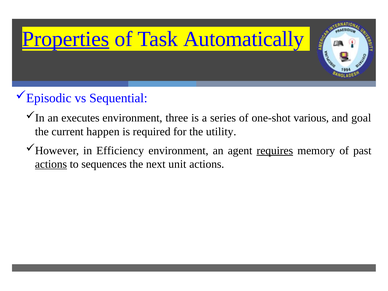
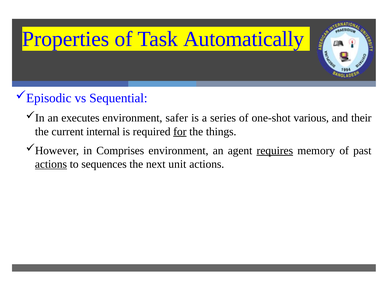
Properties underline: present -> none (66, 39)
three: three -> safer (177, 118)
goal: goal -> their (361, 118)
happen: happen -> internal (103, 132)
for underline: none -> present (180, 132)
utility: utility -> things (221, 132)
Efficiency: Efficiency -> Comprises (120, 151)
